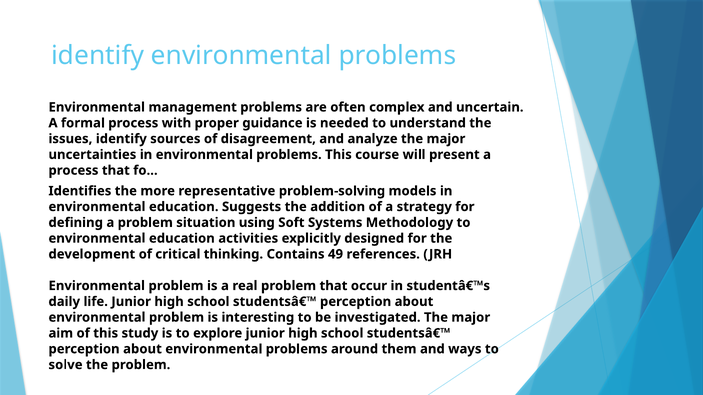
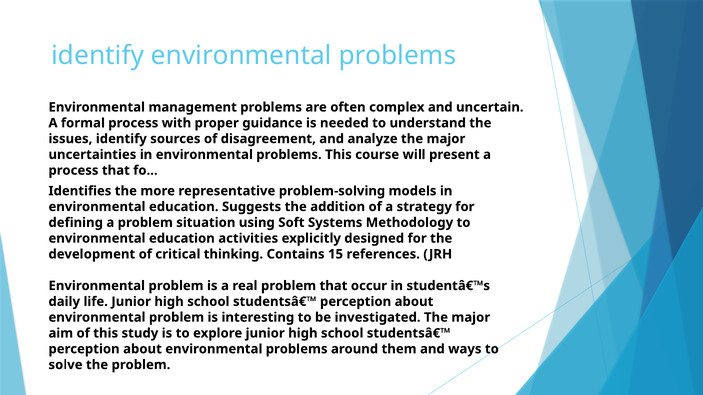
49: 49 -> 15 (335, 254)
